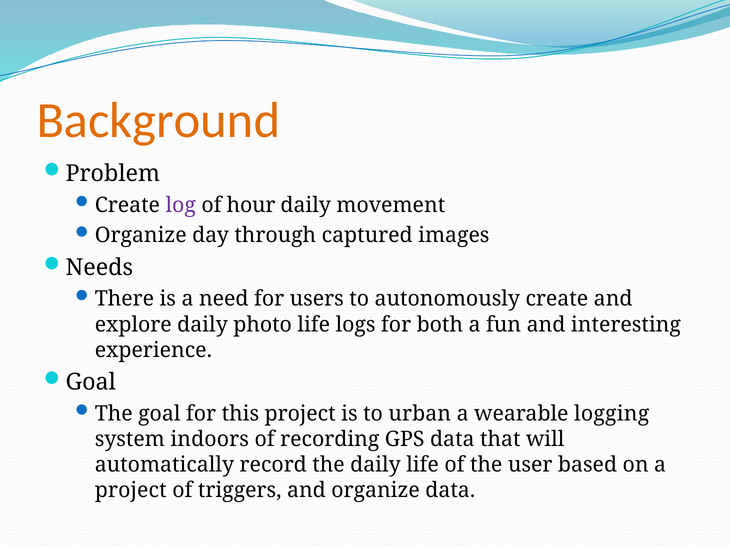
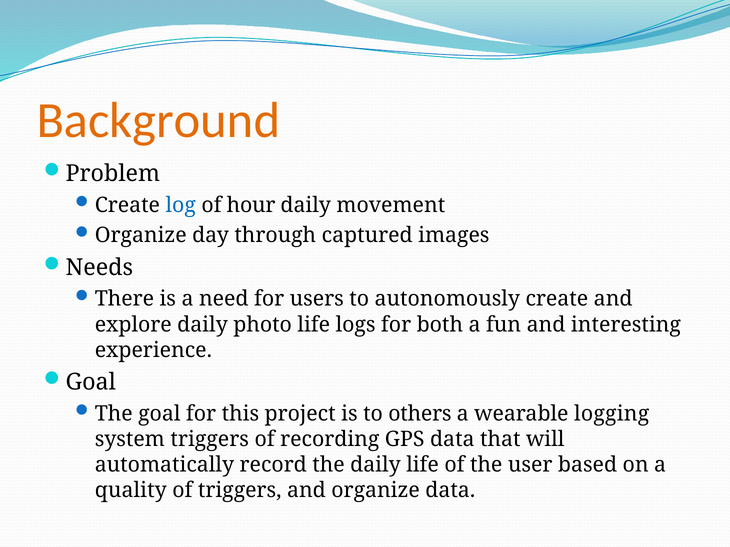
log colour: purple -> blue (181, 205)
urban: urban -> others (420, 414)
system indoors: indoors -> triggers (210, 440)
project: project -> quality (131, 491)
